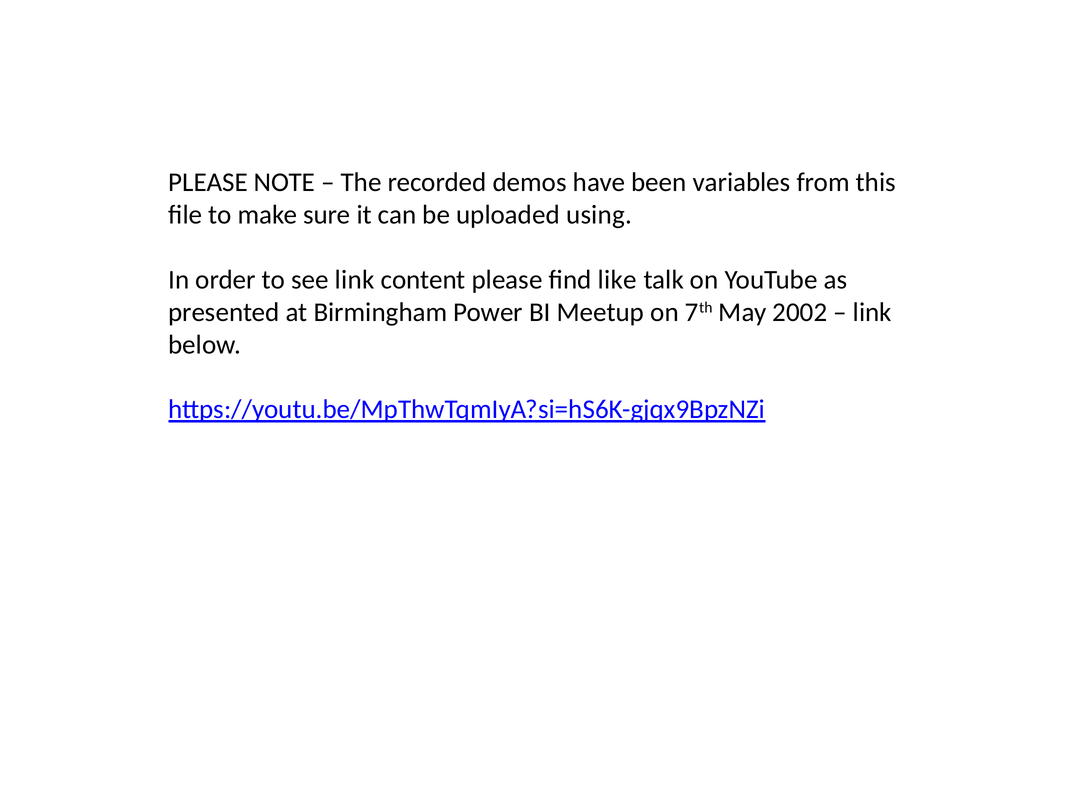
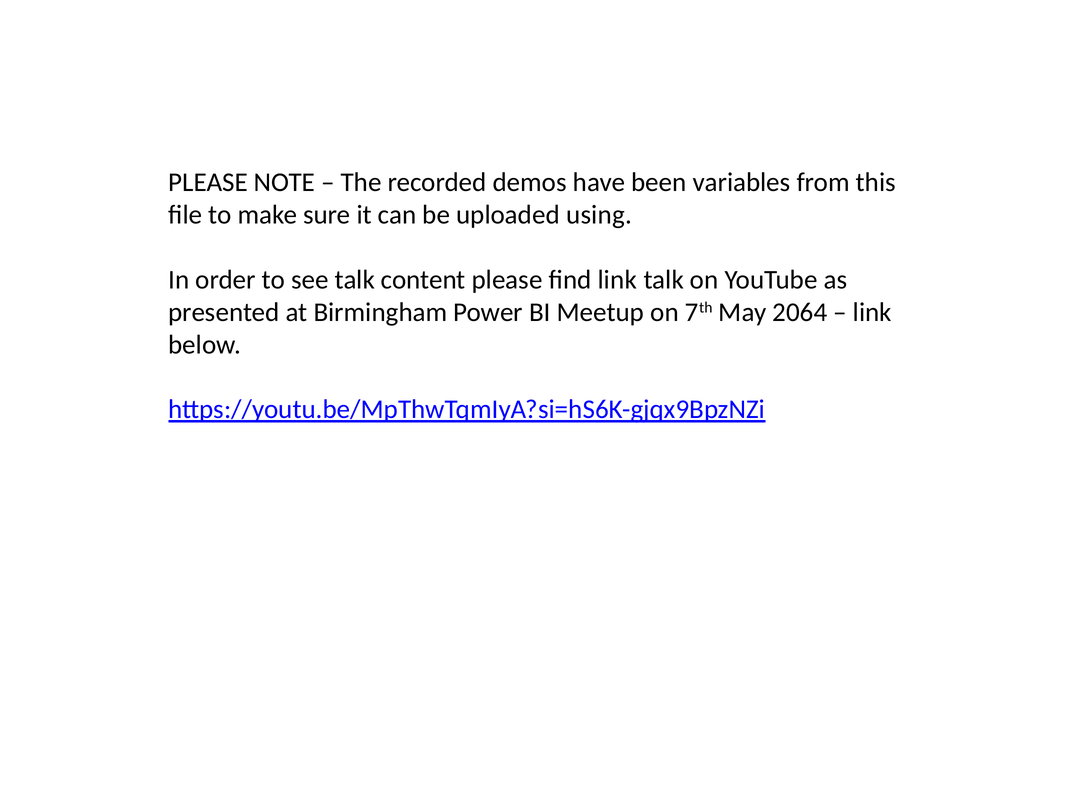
see link: link -> talk (355, 280)
find like: like -> link (617, 280)
2002: 2002 -> 2064 (800, 312)
